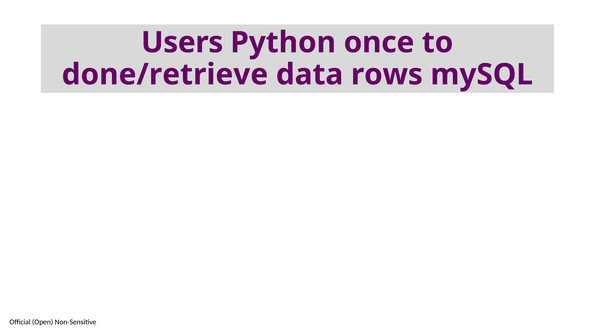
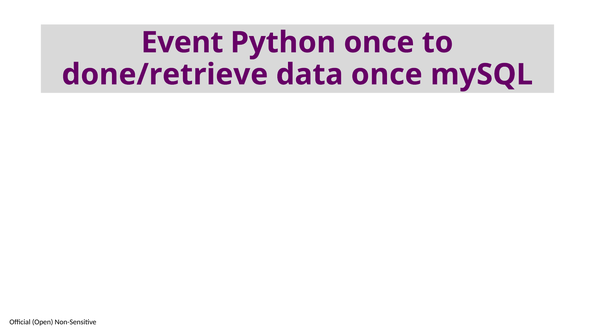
Users: Users -> Event (182, 43)
data rows: rows -> once (387, 75)
